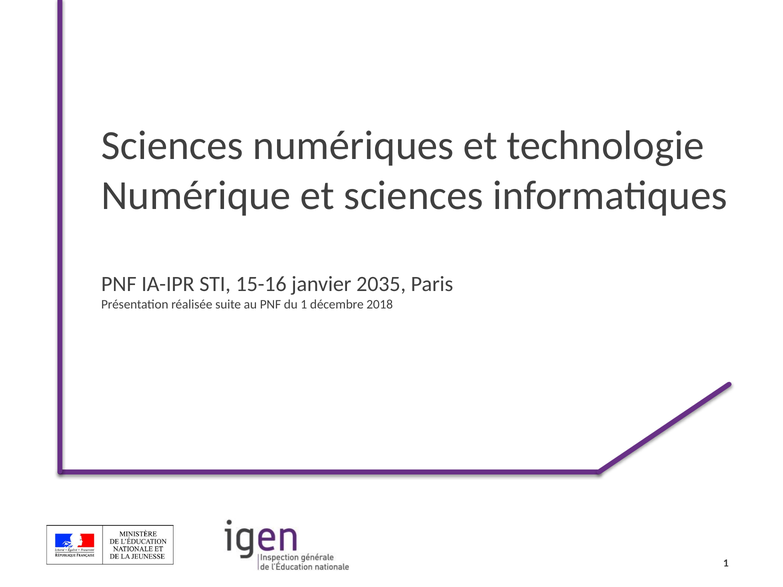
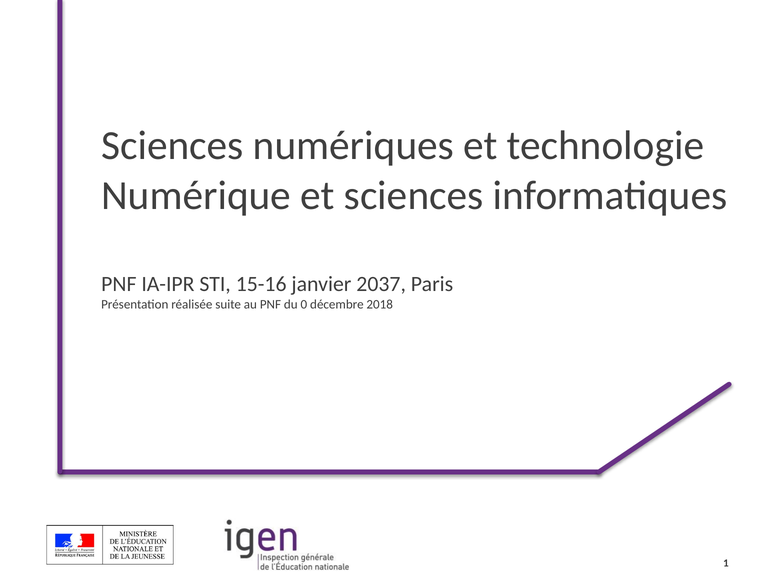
2035: 2035 -> 2037 (381, 284)
du 1: 1 -> 0 (304, 304)
